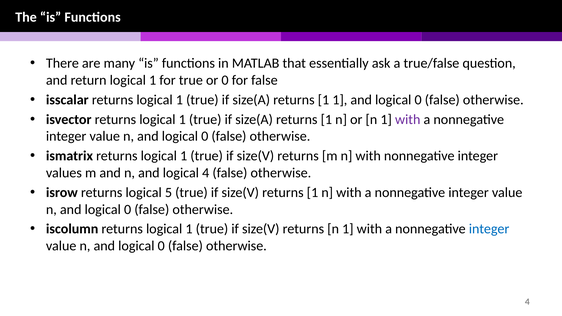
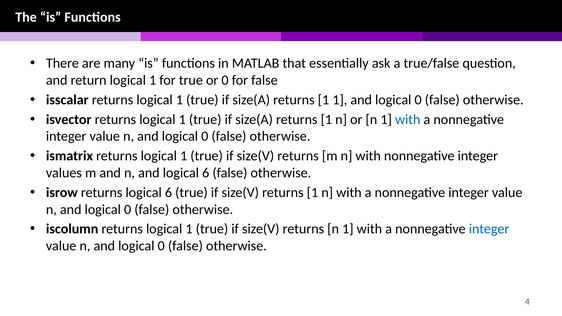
with colour: purple -> blue (408, 120)
and logical 4: 4 -> 6 (206, 173)
returns logical 5: 5 -> 6 (169, 193)
